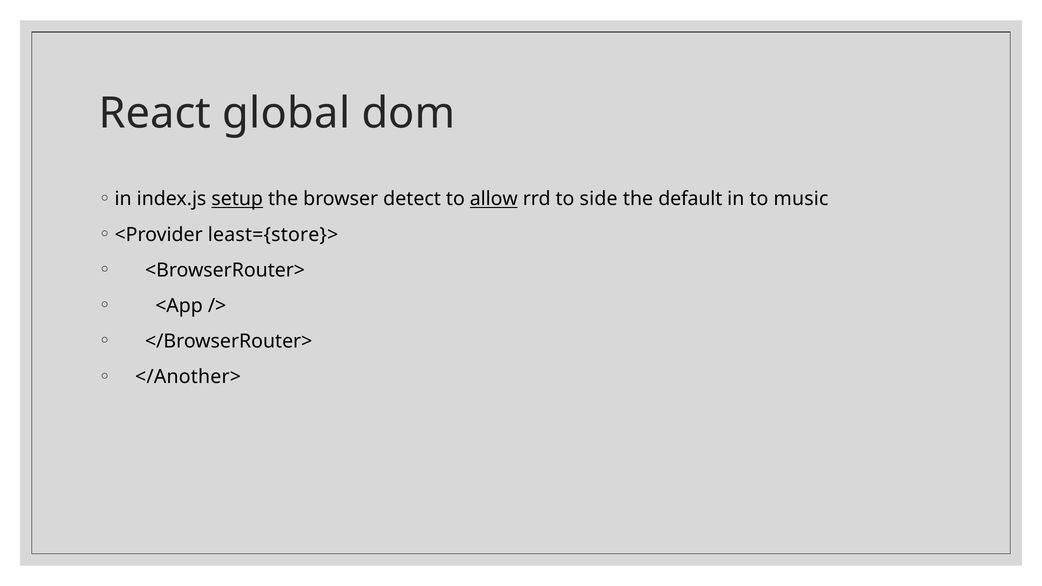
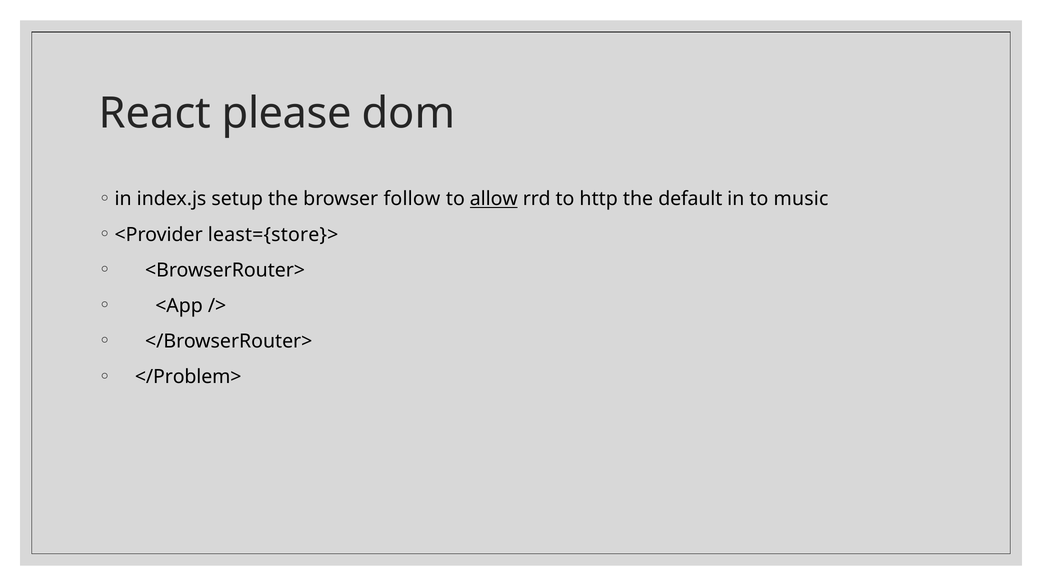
global: global -> please (287, 113)
setup underline: present -> none (237, 199)
detect: detect -> follow (412, 199)
side: side -> http (599, 199)
</Another>: </Another> -> </Problem> (188, 377)
